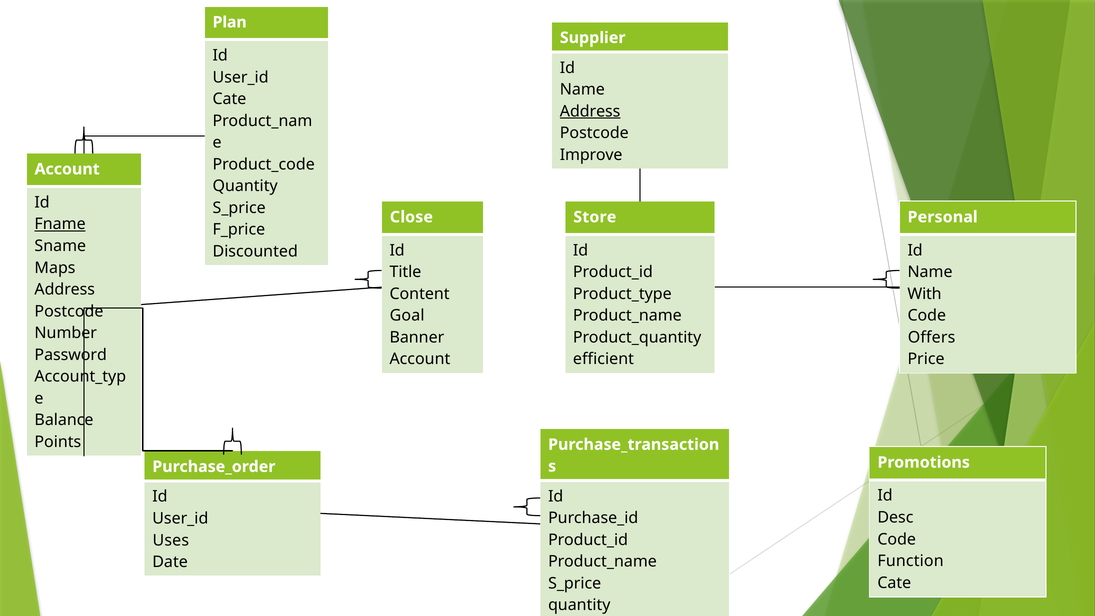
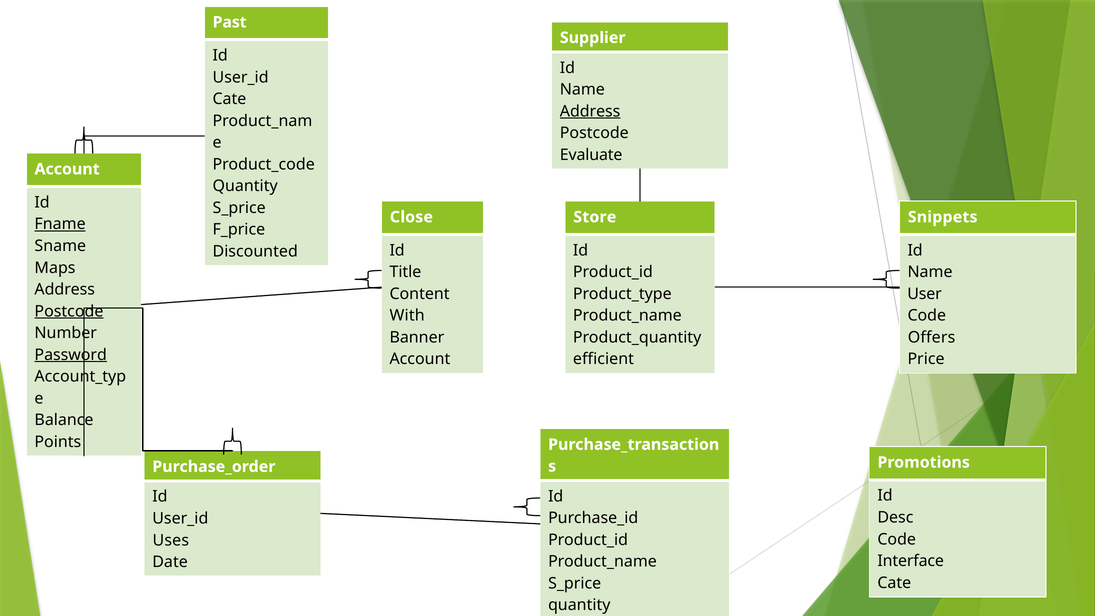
Plan: Plan -> Past (230, 22)
Improve: Improve -> Evaluate (591, 155)
Personal: Personal -> Snippets (943, 217)
With: With -> User (924, 294)
Postcode underline: none -> present (69, 311)
Goal: Goal -> With (407, 316)
Password underline: none -> present (71, 355)
Function: Function -> Interface (911, 561)
